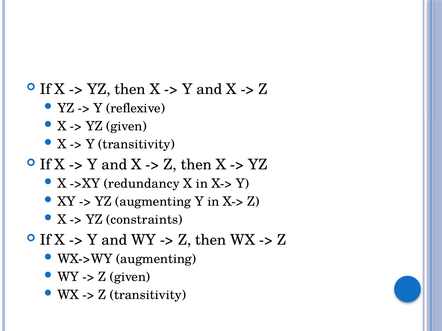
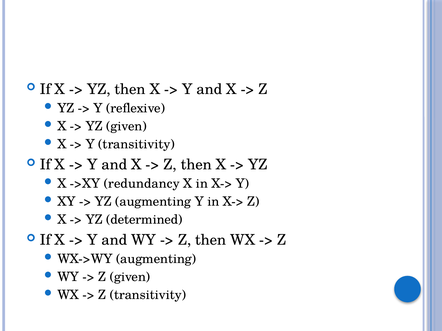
constraints: constraints -> determined (144, 220)
